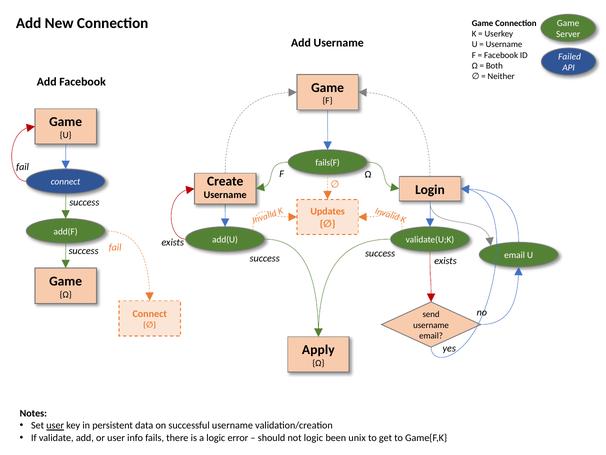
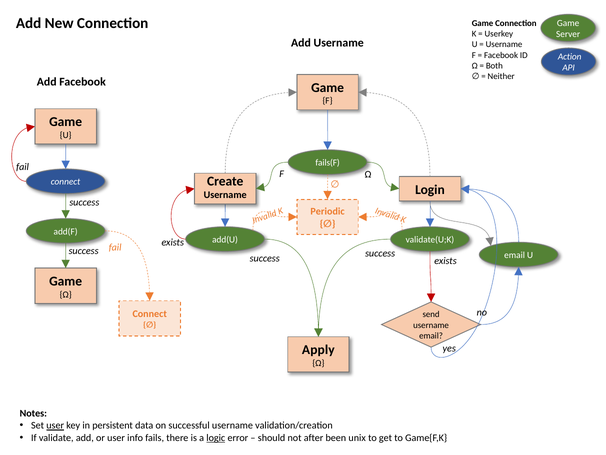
Failed: Failed -> Action (570, 57)
Updates: Updates -> Periodic (328, 211)
logic underline: none -> present (216, 437)
not logic: logic -> after (314, 437)
